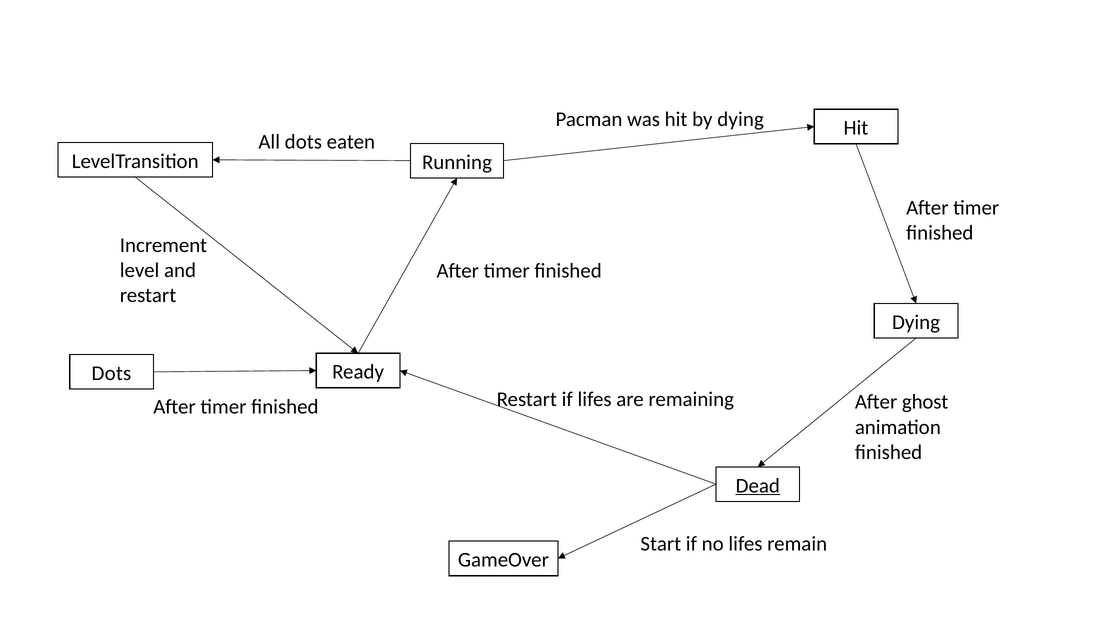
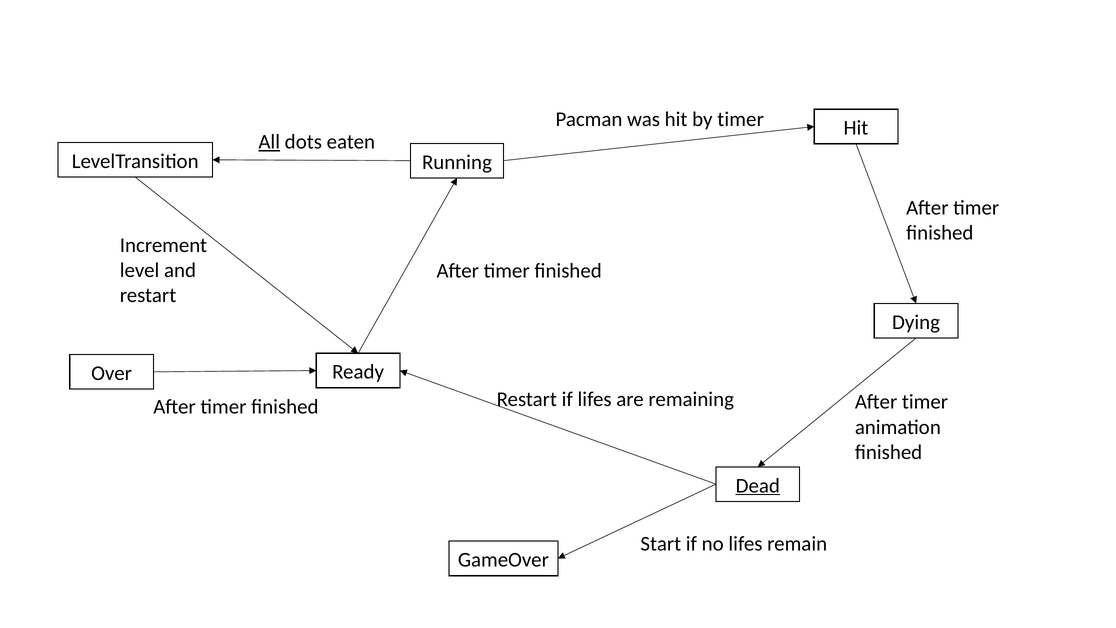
by dying: dying -> timer (741, 119)
All underline: none -> present (269, 142)
Dots: Dots -> Over (112, 373)
ghost: ghost -> timer (925, 402)
